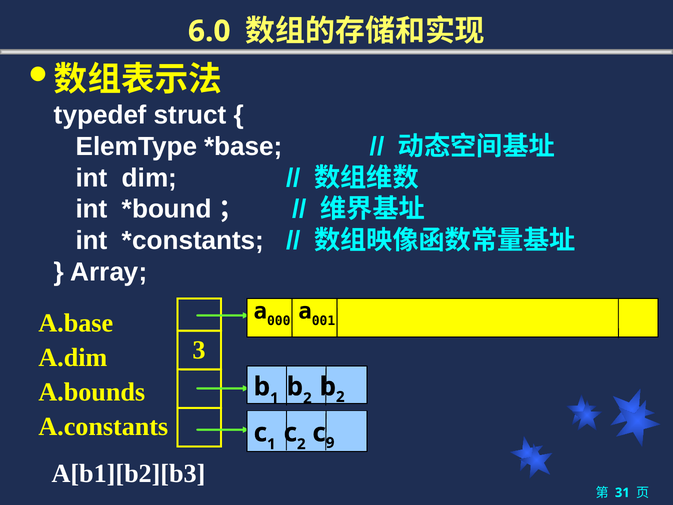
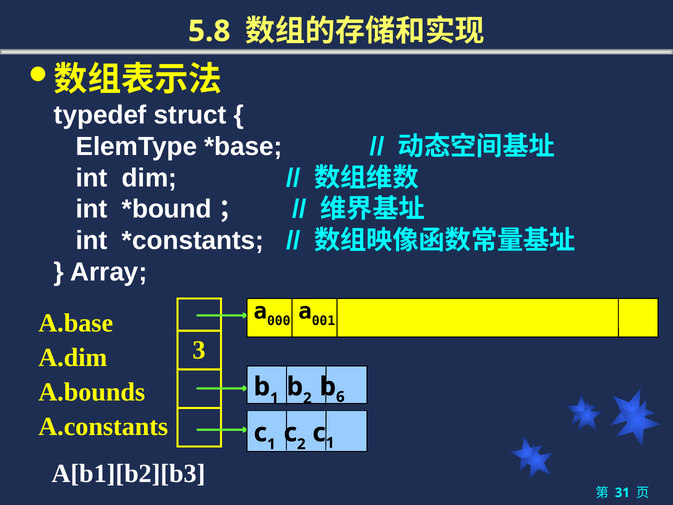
6.0: 6.0 -> 5.8 (209, 31)
2: 2 -> 6 (340, 397)
9: 9 -> 1 (330, 443)
